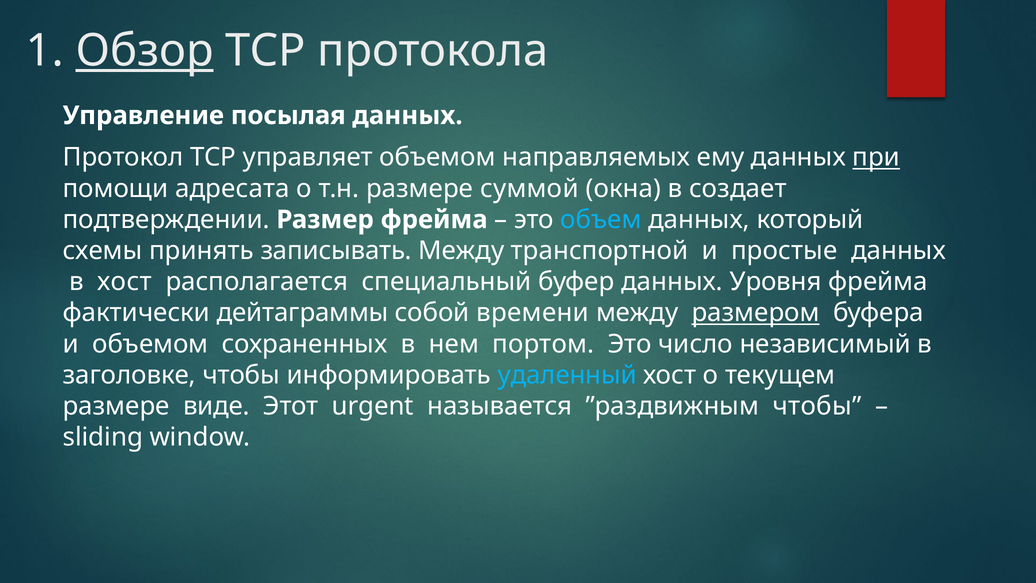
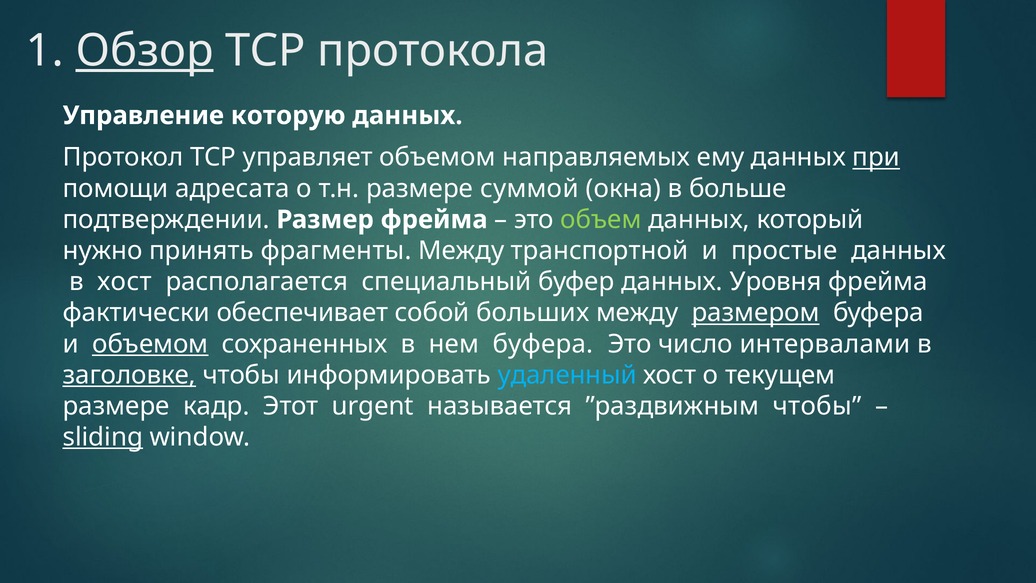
посылая: посылая -> которую (288, 115)
создает: создает -> больше (738, 188)
объем colour: light blue -> light green (601, 220)
схемы: схемы -> нужно (103, 251)
записывать: записывать -> фрагменты (336, 251)
дейтаграммы: дейтаграммы -> обеспечивает (303, 313)
времени: времени -> больших (533, 313)
объемом underline: none -> present (150, 344)
нем портом: портом -> буфера (543, 344)
независимый: независимый -> интервалами (825, 344)
заголовке underline: none -> present (129, 375)
виде: виде -> кадр (216, 406)
sliding underline: none -> present (103, 437)
